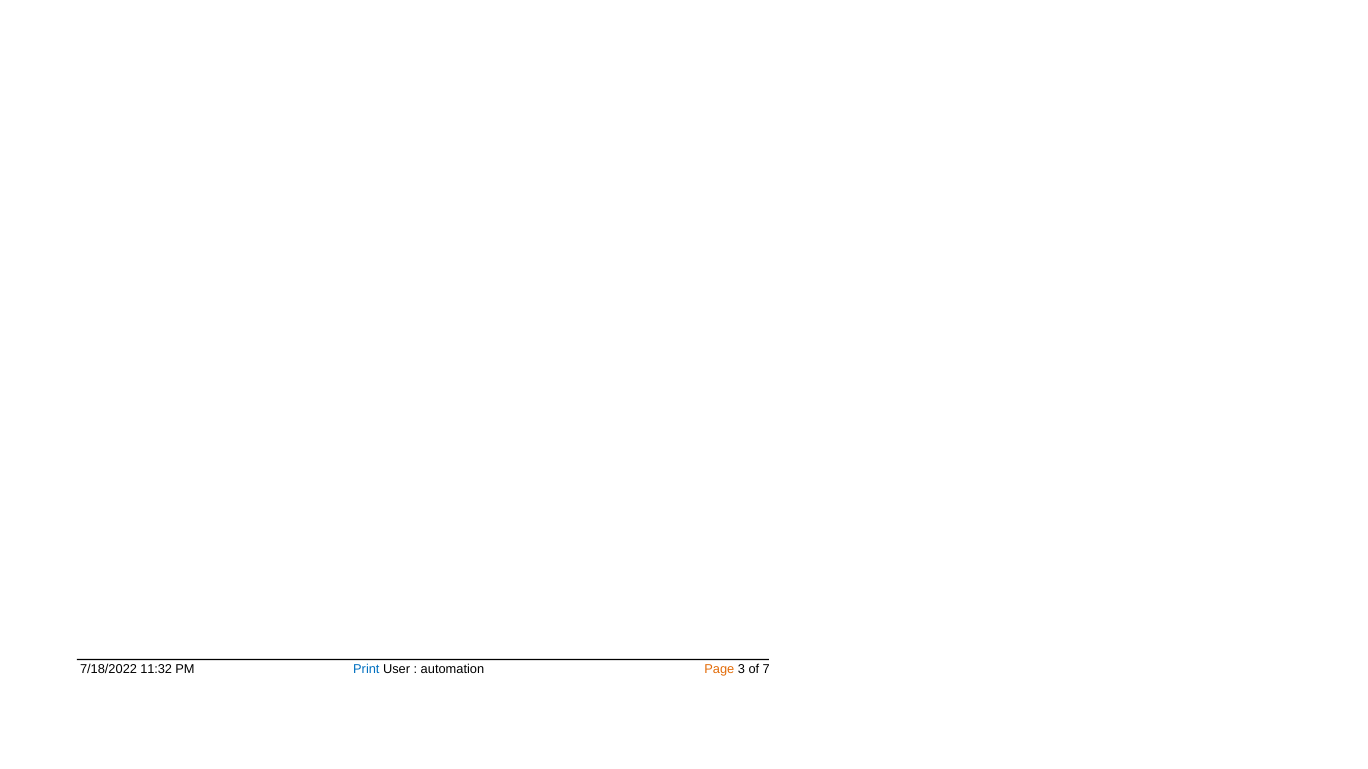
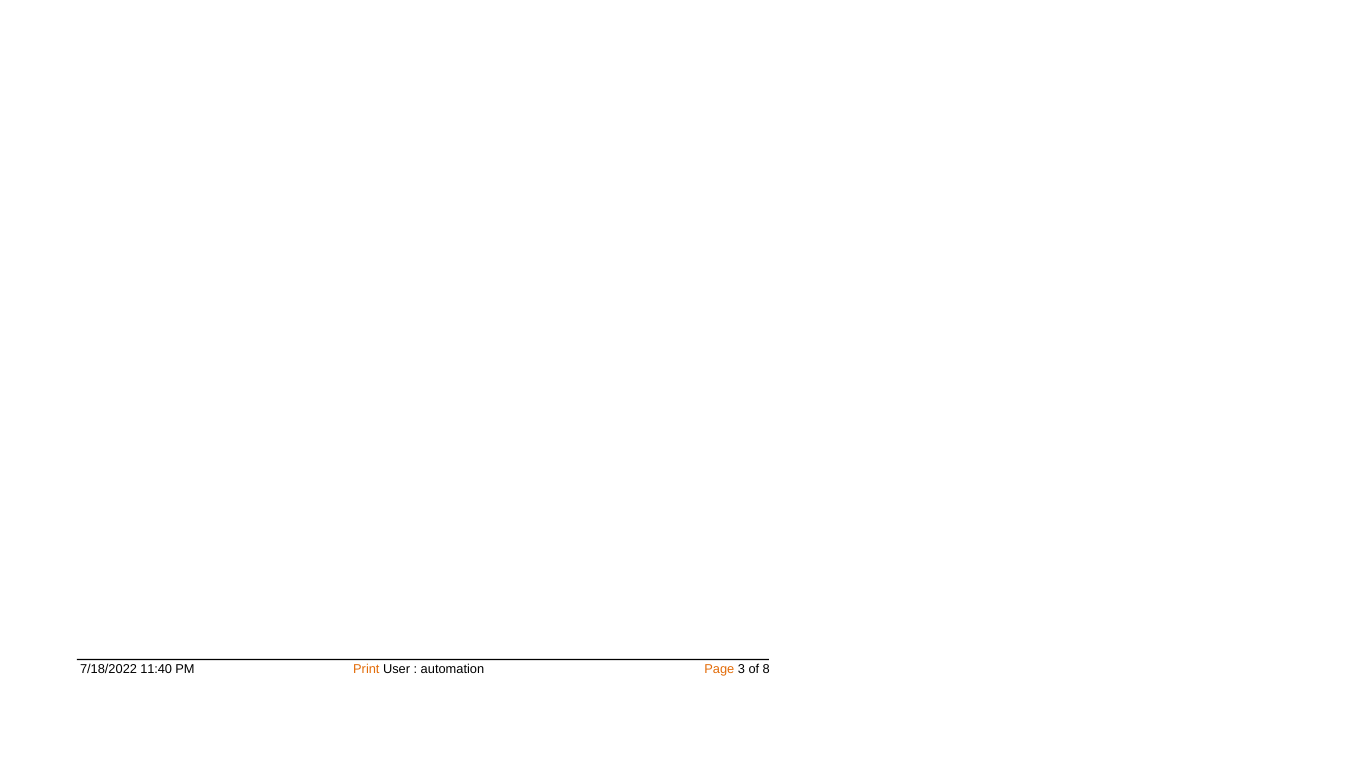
11:32: 11:32 -> 11:40 (156, 670)
Print colour: blue -> orange (366, 670)
7: 7 -> 8 (766, 670)
